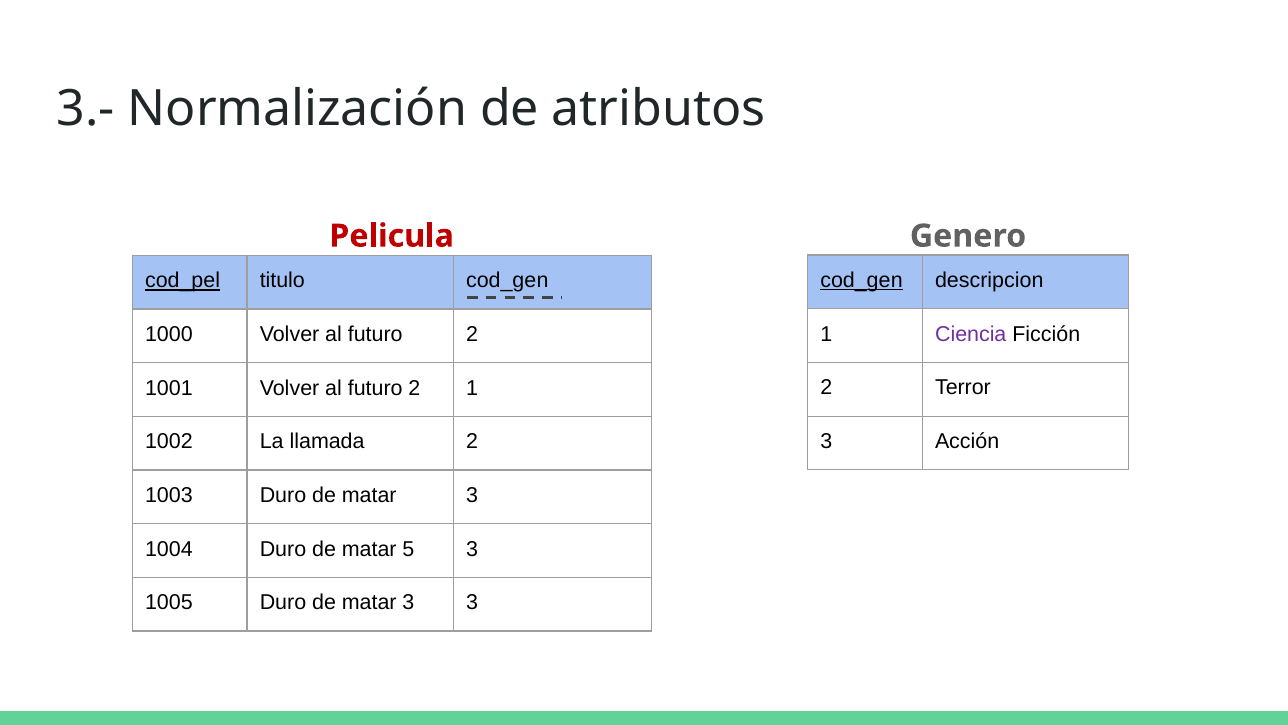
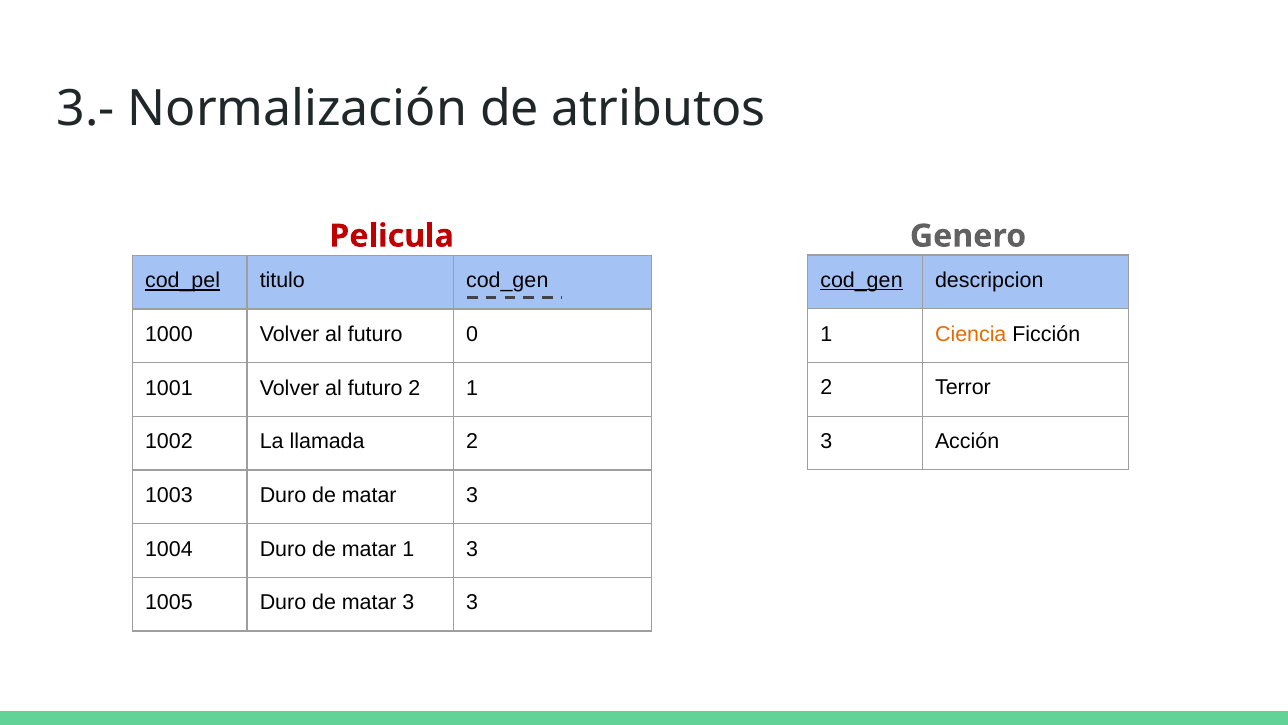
Ciencia colour: purple -> orange (971, 334)
2: 2 -> 0 (472, 334)
matar 5: 5 -> 1 (408, 549)
